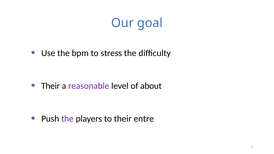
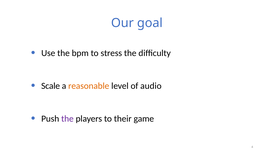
Their: Their -> Scale (51, 86)
reasonable colour: purple -> orange (89, 86)
about: about -> audio (151, 86)
entre: entre -> game (144, 119)
